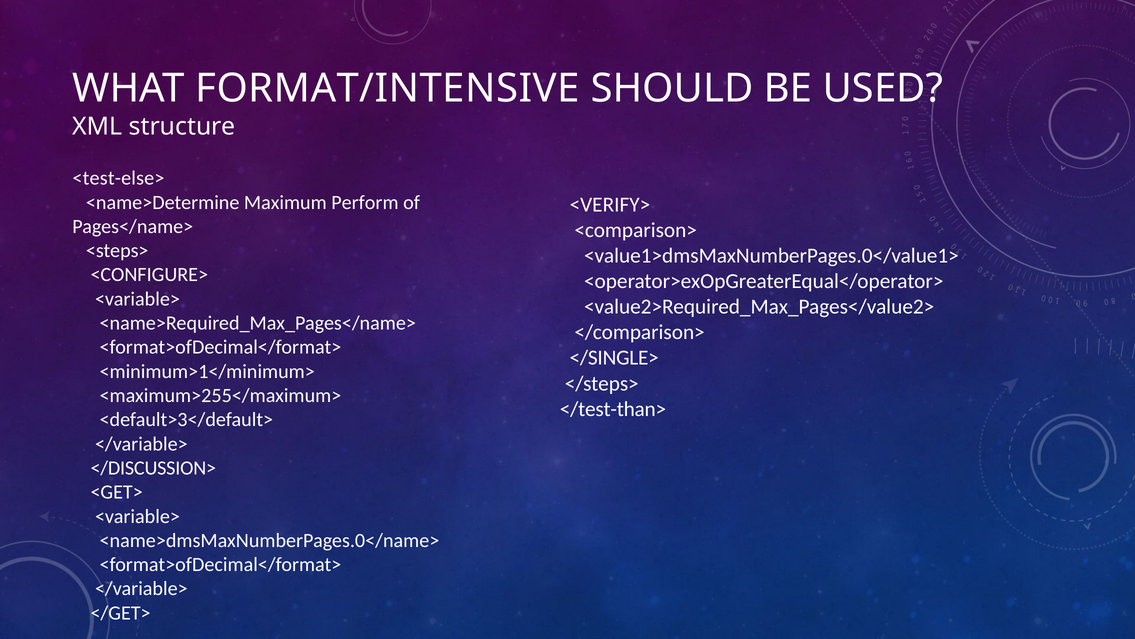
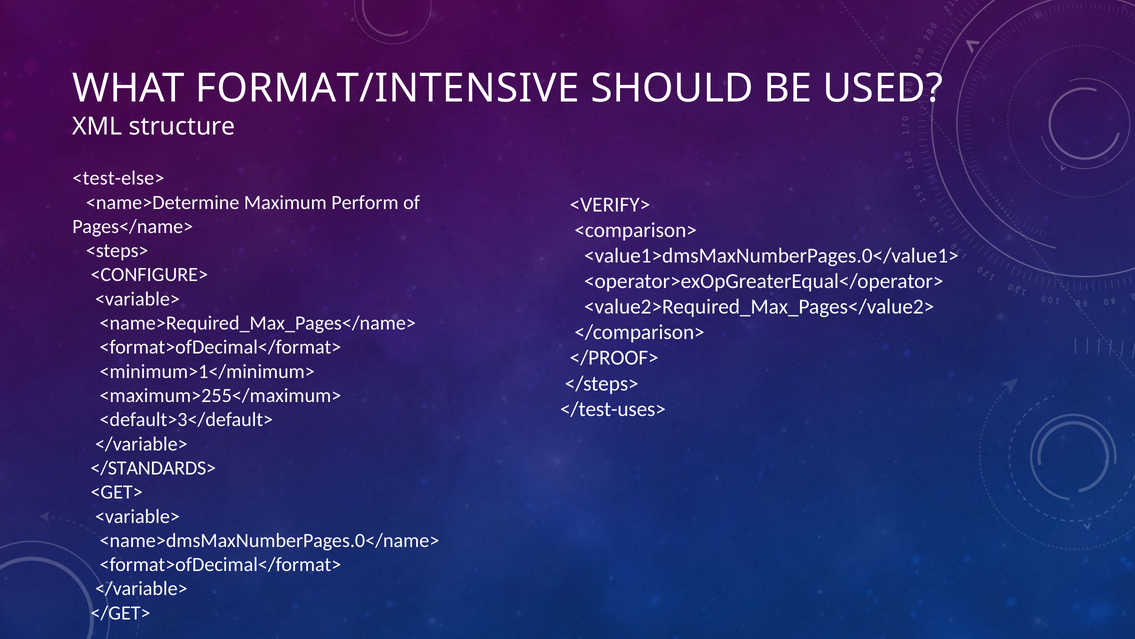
</SINGLE>: </SINGLE> -> </PROOF> (614, 358)
</test-than>: </test-than> -> </test-uses> (613, 409)
</DISCUSSION>: </DISCUSSION> -> </STANDARDS> (153, 468)
